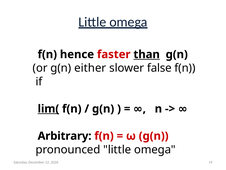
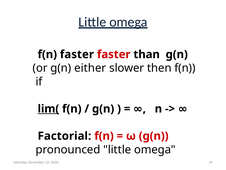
f(n hence: hence -> faster (77, 54)
than underline: present -> none (147, 54)
false: false -> then (159, 68)
Arbitrary: Arbitrary -> Factorial (64, 136)
